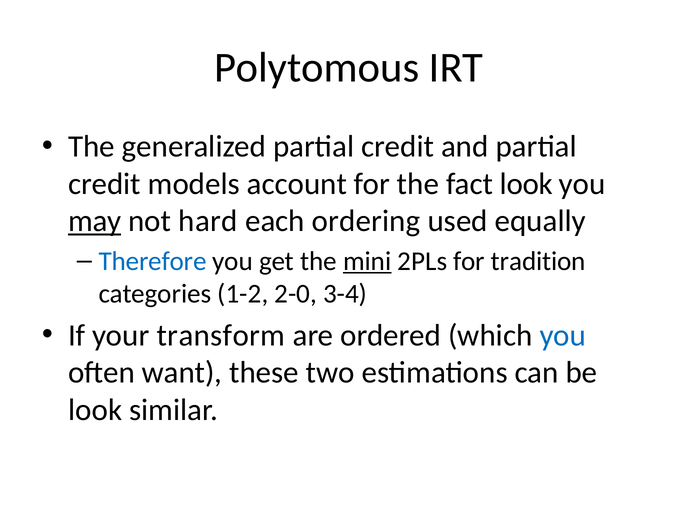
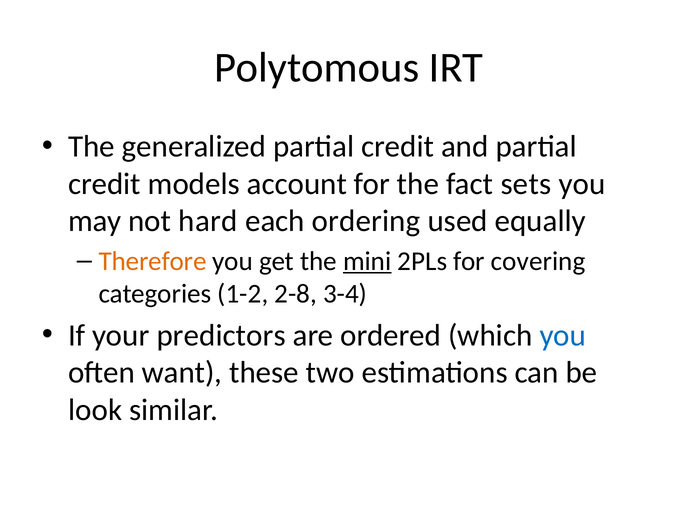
fact look: look -> sets (526, 184)
may underline: present -> none (95, 221)
Therefore colour: blue -> orange (153, 261)
tradition: tradition -> covering (538, 261)
2-0: 2-0 -> 2-8 (296, 294)
transform: transform -> predictors (221, 335)
